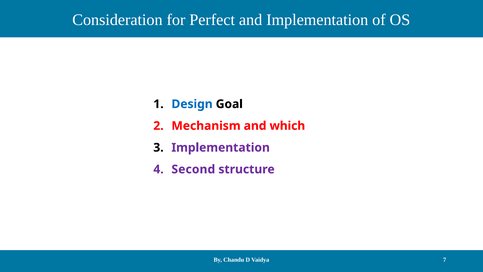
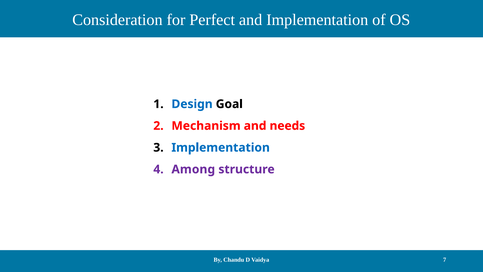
which: which -> needs (287, 126)
Implementation colour: purple -> blue (221, 147)
Second: Second -> Among (193, 169)
